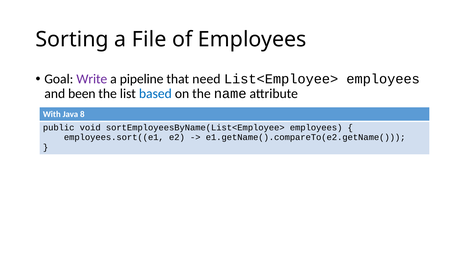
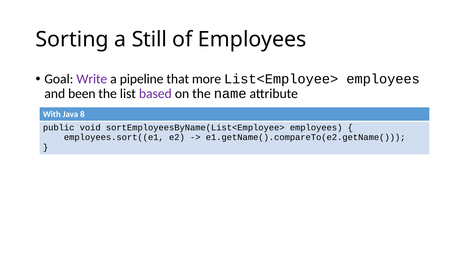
File: File -> Still (149, 39)
need: need -> more (207, 79)
based colour: blue -> purple (155, 94)
